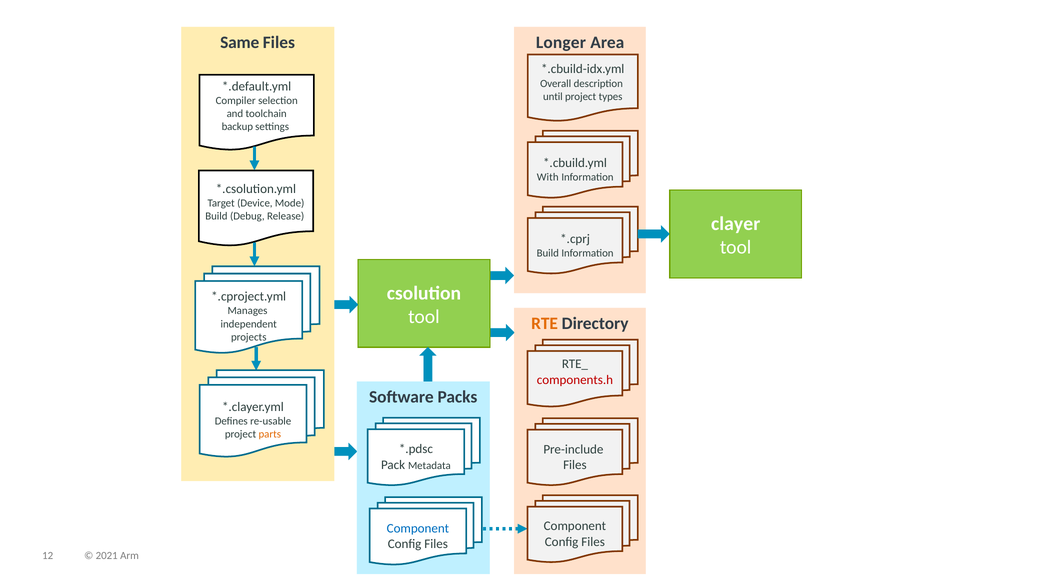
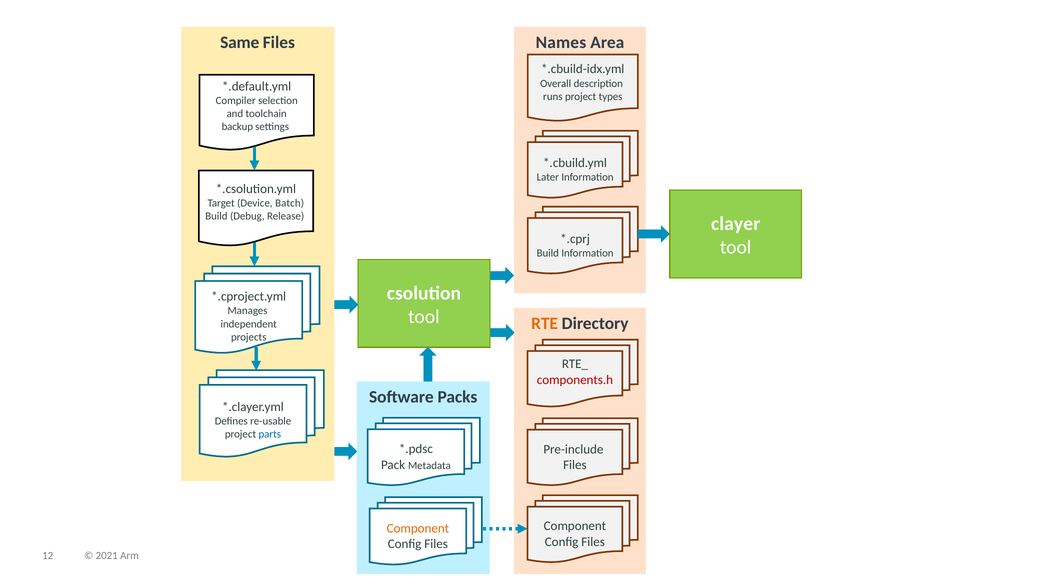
Longer: Longer -> Names (561, 42)
until: until -> runs (553, 96)
With: With -> Later (548, 177)
Mode: Mode -> Batch (290, 203)
parts colour: orange -> blue (270, 434)
Component colour: blue -> orange (418, 528)
